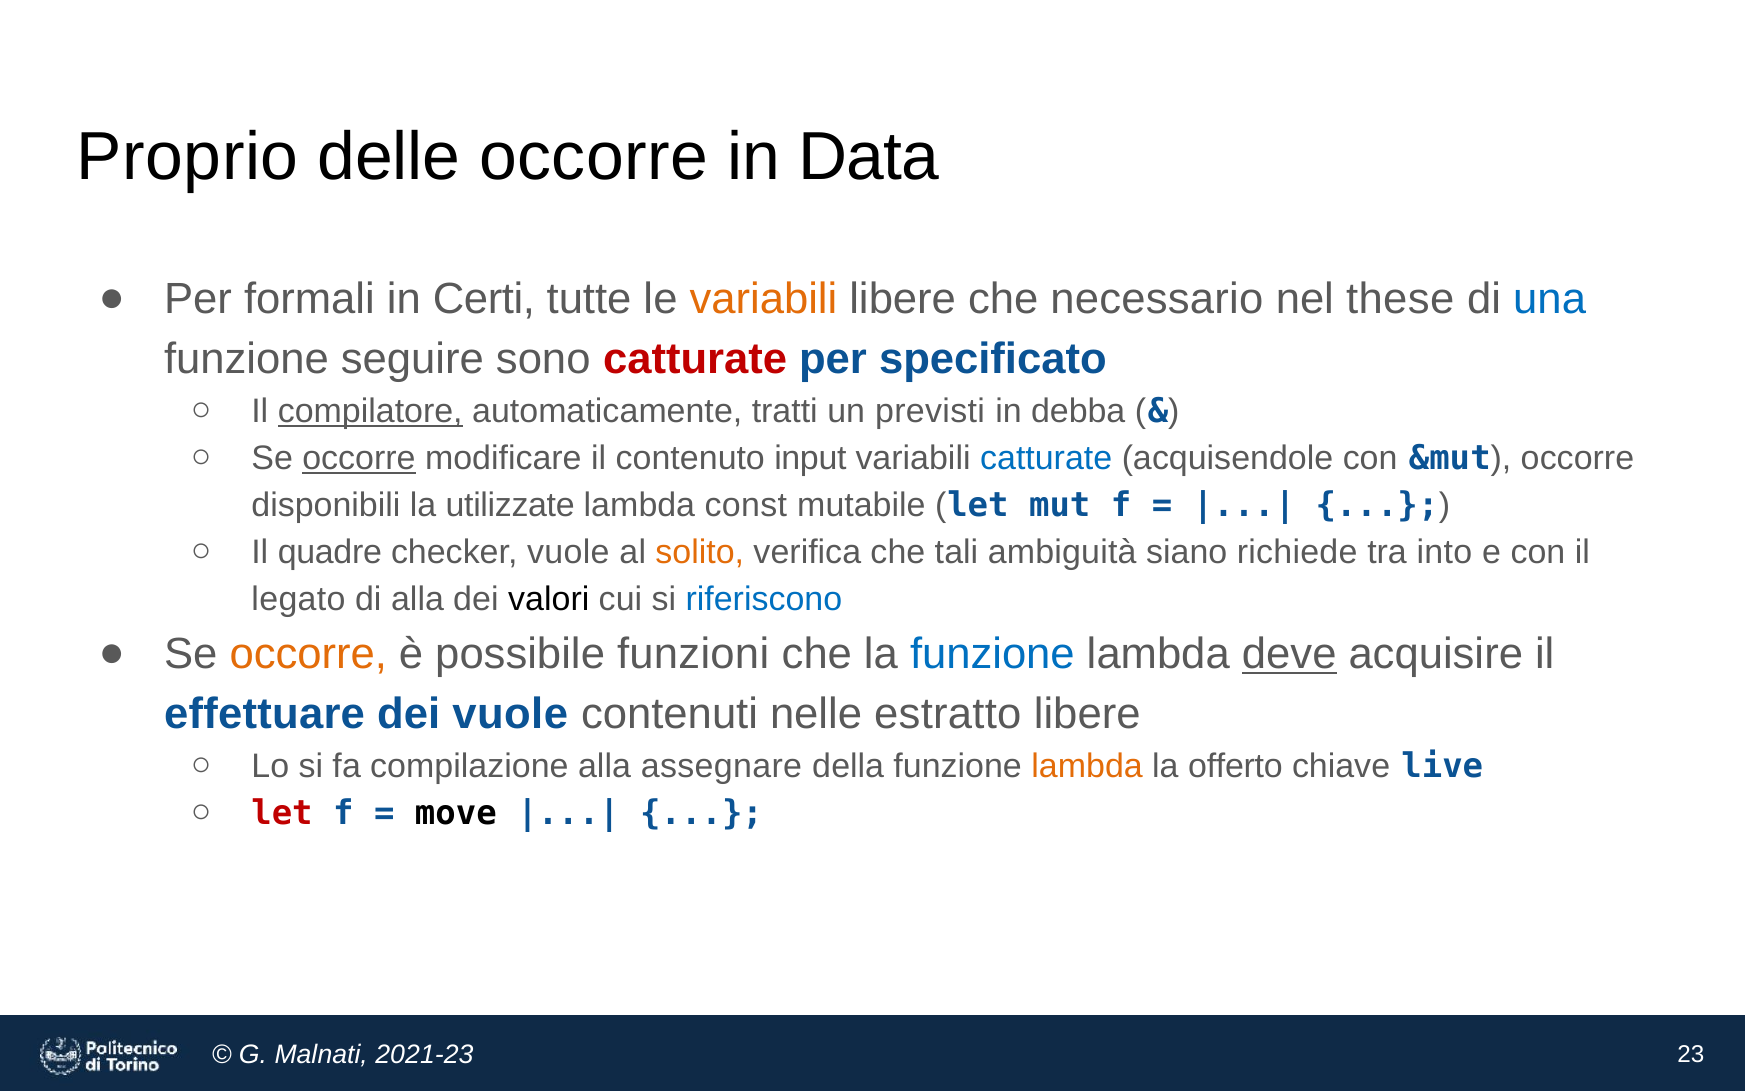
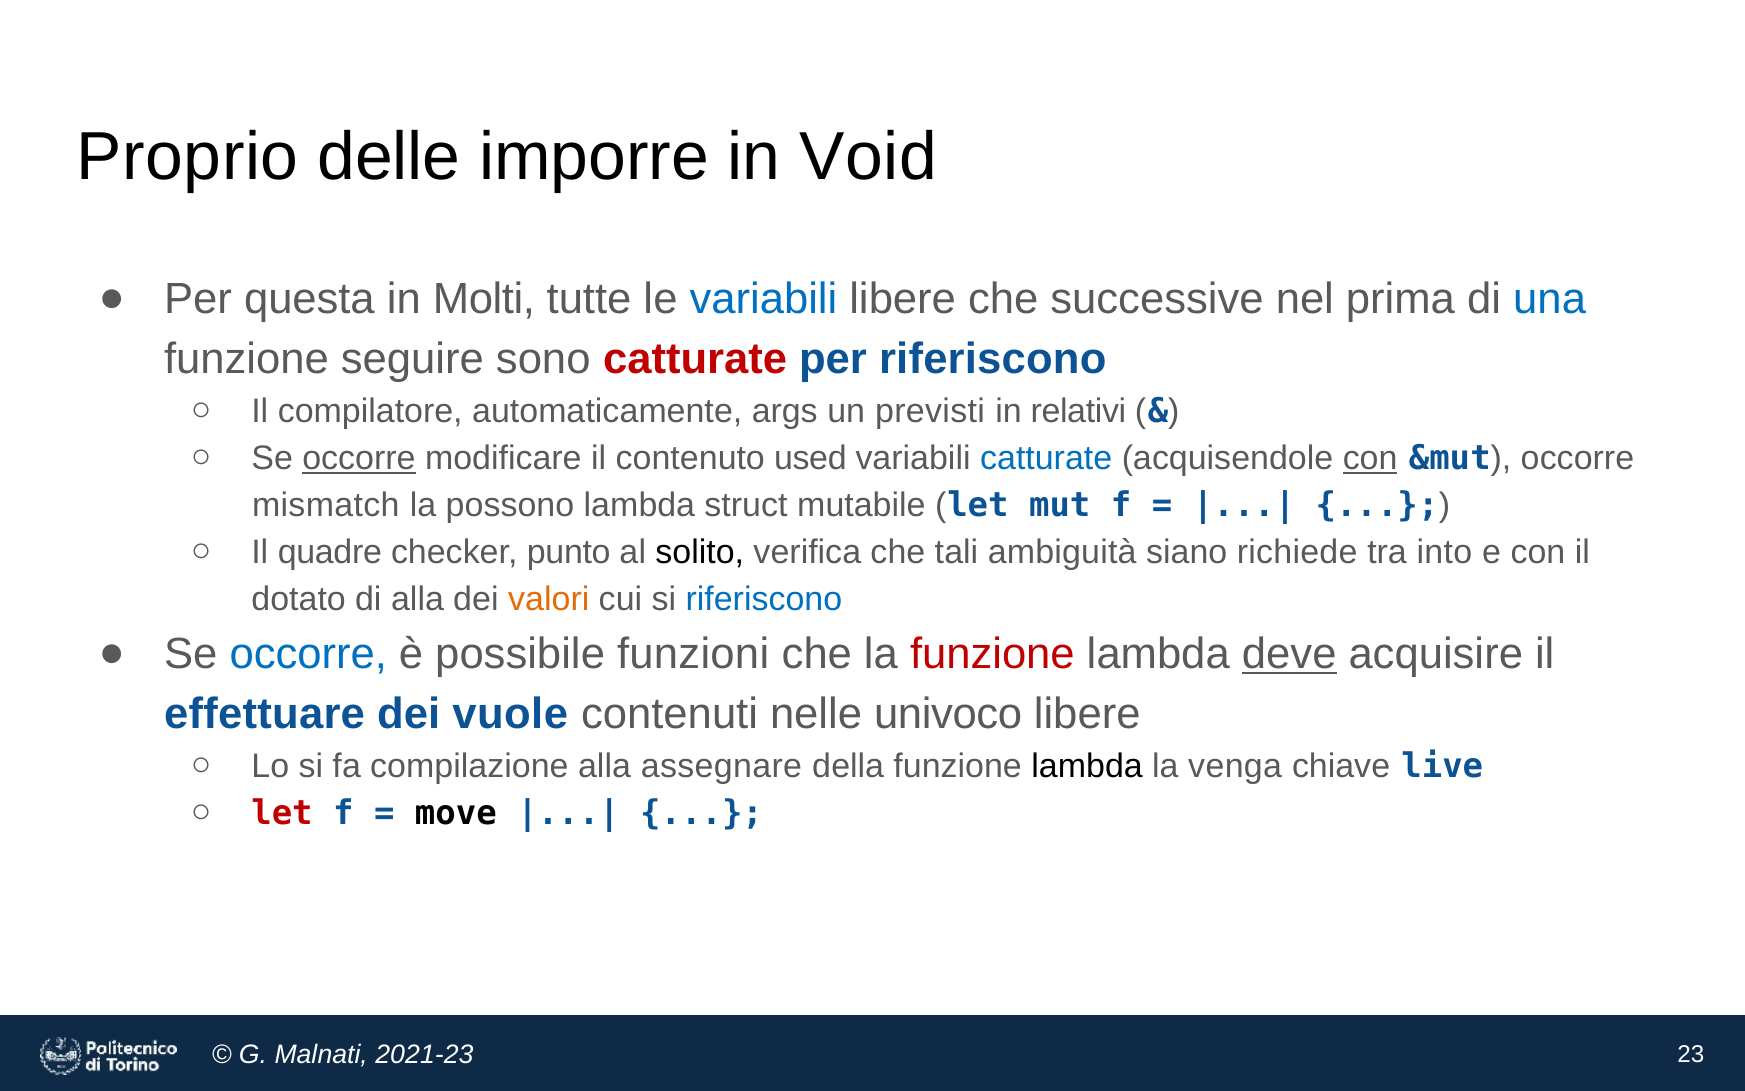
delle occorre: occorre -> imporre (594, 157)
Data: Data -> Void (868, 157)
formali: formali -> questa (309, 299)
Certi: Certi -> Molti (484, 299)
variabili colour: orange -> blue (763, 299)
necessario: necessario -> successive (1157, 299)
these: these -> prima (1400, 299)
per specificato: specificato -> riferiscono (993, 359)
compilatore underline: present -> none (370, 411)
tratti: tratti -> args (785, 411)
debba: debba -> relativi (1078, 411)
input: input -> used (810, 458)
con underline: none -> present (1370, 458)
disponibili: disponibili -> mismatch (326, 505)
utilizzate: utilizzate -> possono (510, 505)
const: const -> struct (746, 505)
checker vuole: vuole -> punto (569, 552)
solito colour: orange -> black (700, 552)
legato: legato -> dotato (299, 599)
valori colour: black -> orange (549, 599)
occorre colour: orange -> blue (308, 654)
funzione colour: blue -> red (992, 654)
estratto: estratto -> univoco (948, 714)
lambda colour: orange -> black (1087, 766)
offerto: offerto -> venga (1235, 766)
